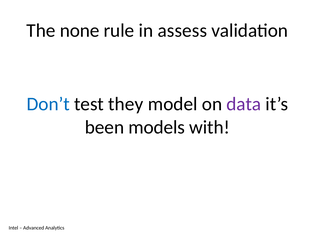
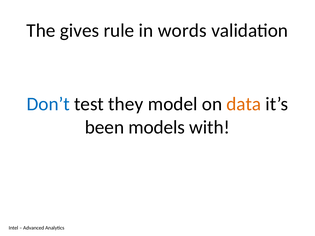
none: none -> gives (80, 30)
assess: assess -> words (182, 30)
data colour: purple -> orange (244, 104)
